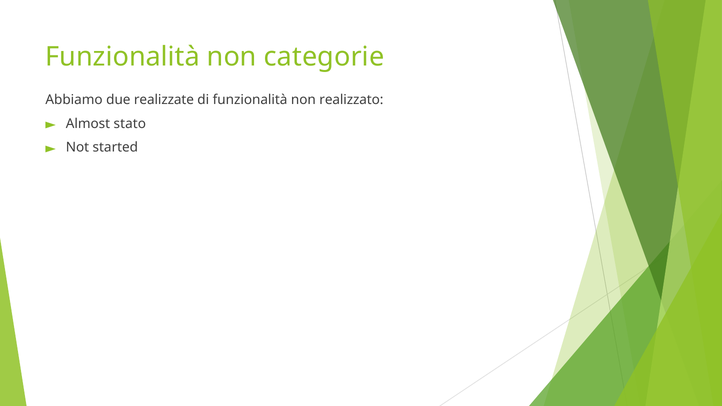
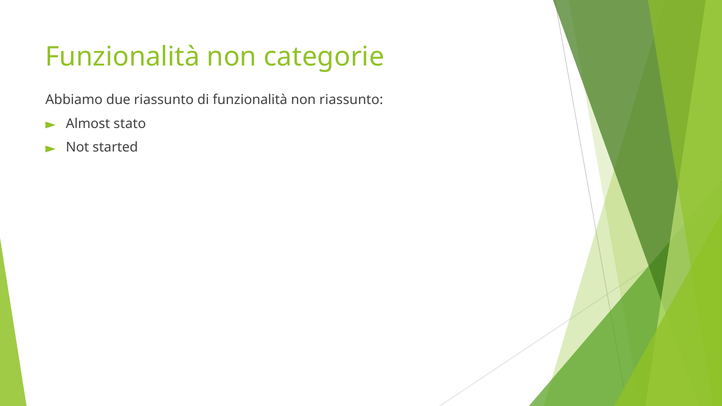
due realizzate: realizzate -> riassunto (164, 100)
non realizzato: realizzato -> riassunto (351, 100)
